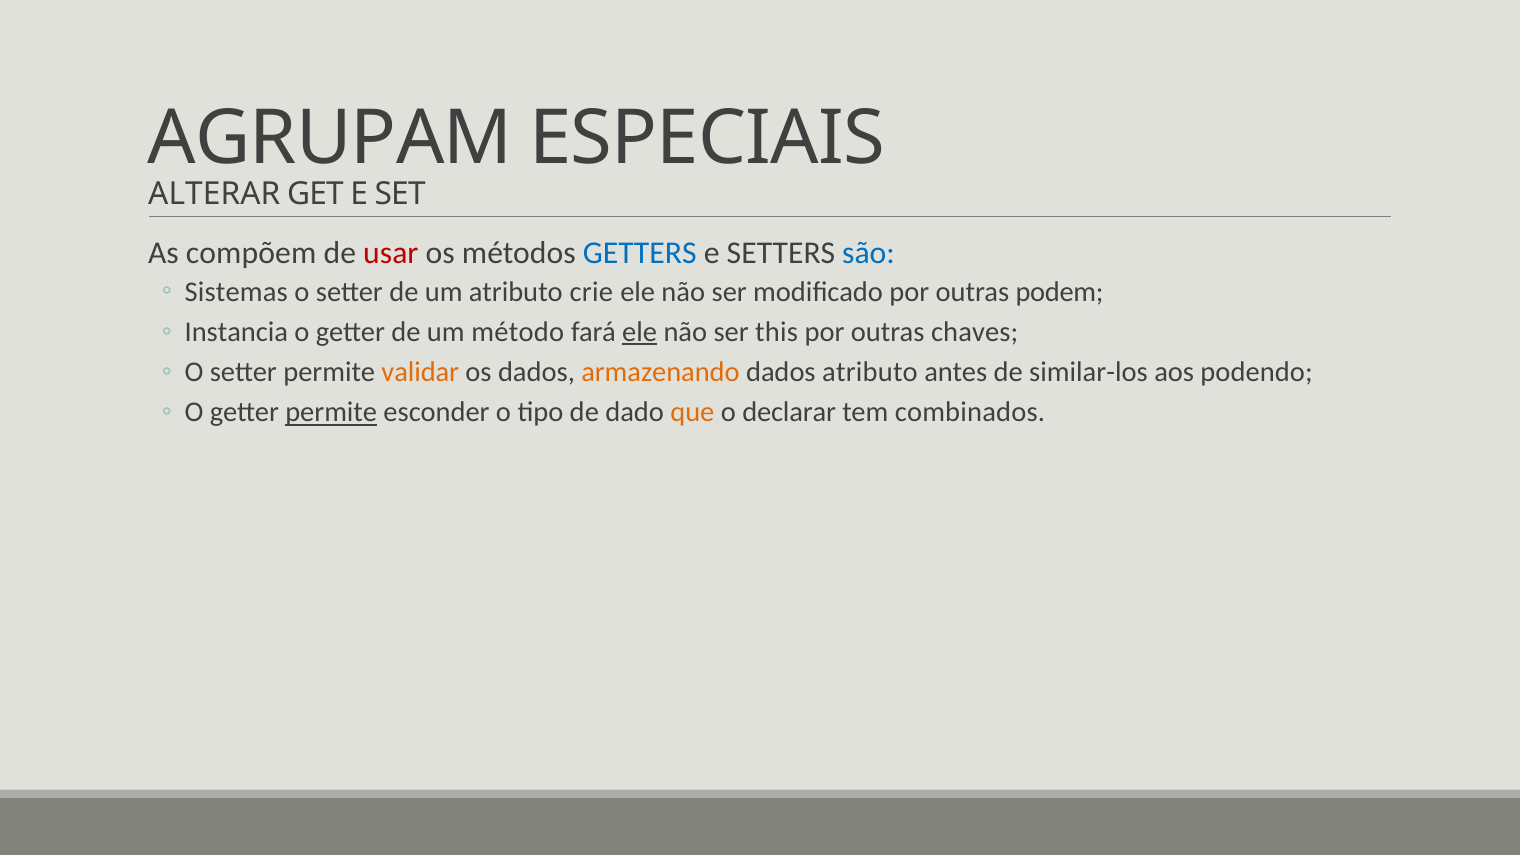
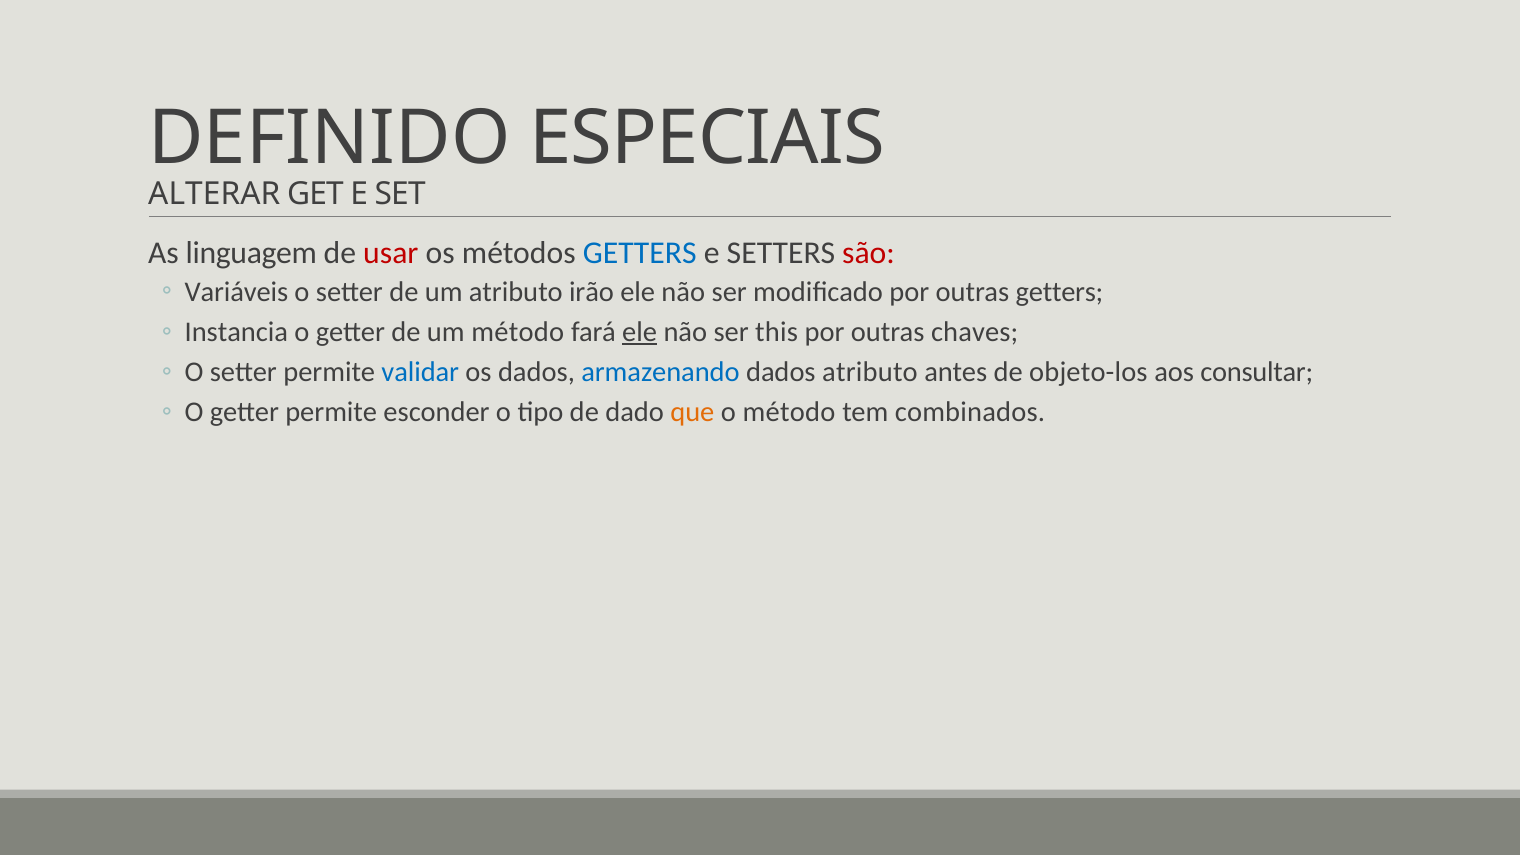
AGRUPAM: AGRUPAM -> DEFINIDO (330, 138)
compõem: compõem -> linguagem (251, 253)
são colour: blue -> red (869, 253)
Sistemas: Sistemas -> Variáveis (236, 292)
crie: crie -> irão (591, 292)
outras podem: podem -> getters (1060, 292)
validar colour: orange -> blue (420, 372)
armazenando colour: orange -> blue (660, 372)
similar-los: similar-los -> objeto-los (1088, 372)
podendo: podendo -> consultar (1257, 372)
permite underline: present -> none (331, 413)
o declarar: declarar -> método (789, 413)
